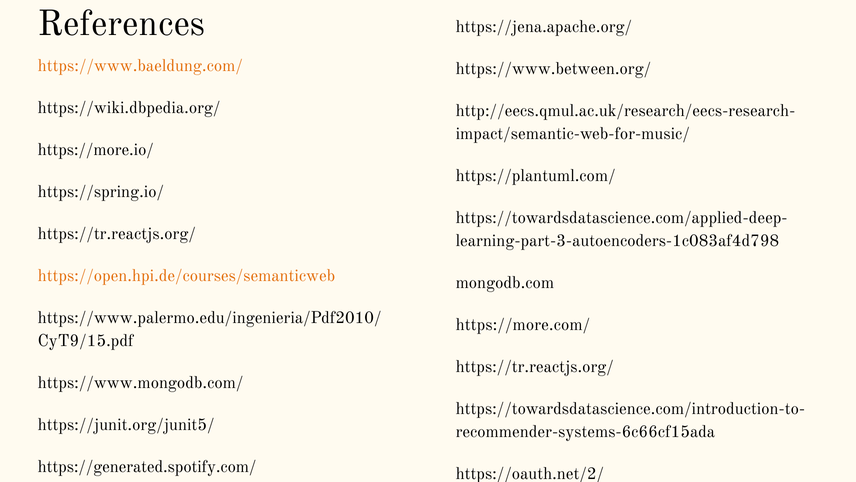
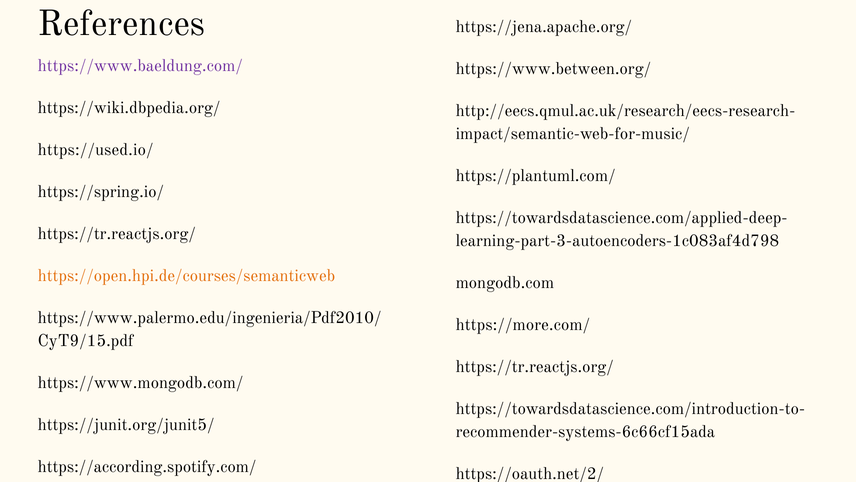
https://www.baeldung.com/ colour: orange -> purple (140, 66)
https://more.io/: https://more.io/ -> https://used.io/ (96, 150)
https://generated.spotify.com/: https://generated.spotify.com/ -> https://according.spotify.com/ (147, 466)
